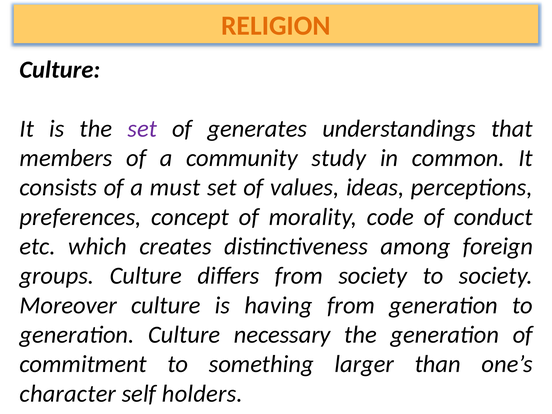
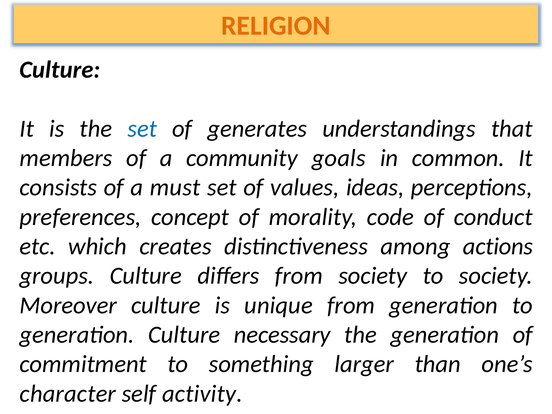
set colour: purple -> blue (142, 129)
study: study -> goals (339, 158)
foreign: foreign -> actions (498, 246)
having: having -> unique (279, 305)
holders: holders -> activity (202, 394)
